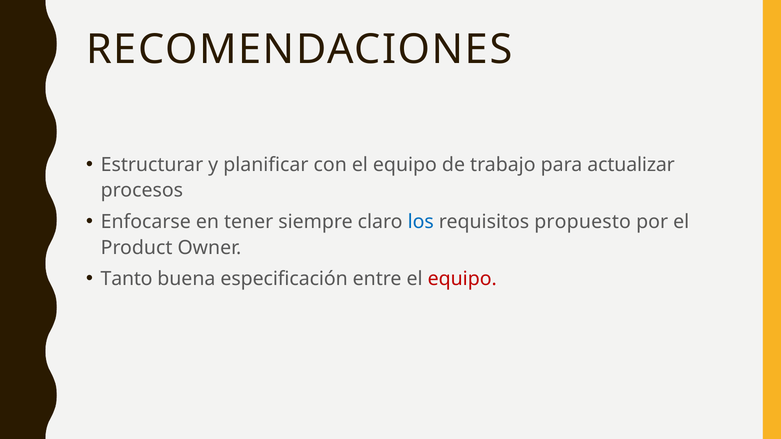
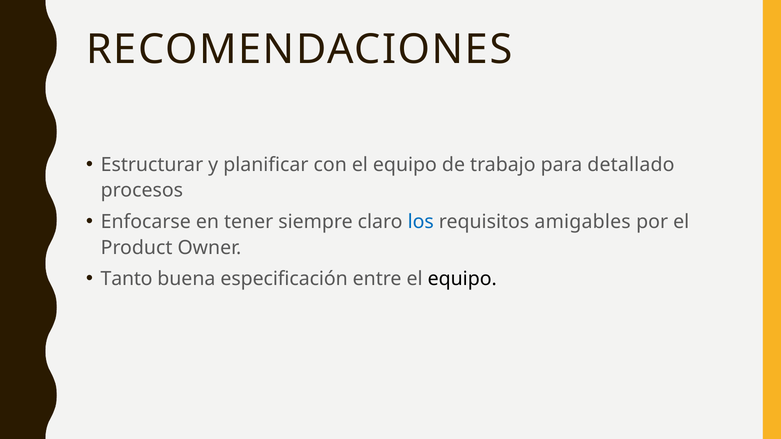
actualizar: actualizar -> detallado (631, 165)
propuesto: propuesto -> amigables (583, 222)
equipo colour: red -> black (462, 279)
